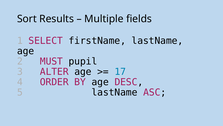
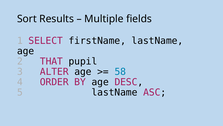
MUST: MUST -> THAT (51, 61)
17: 17 -> 58 (120, 71)
